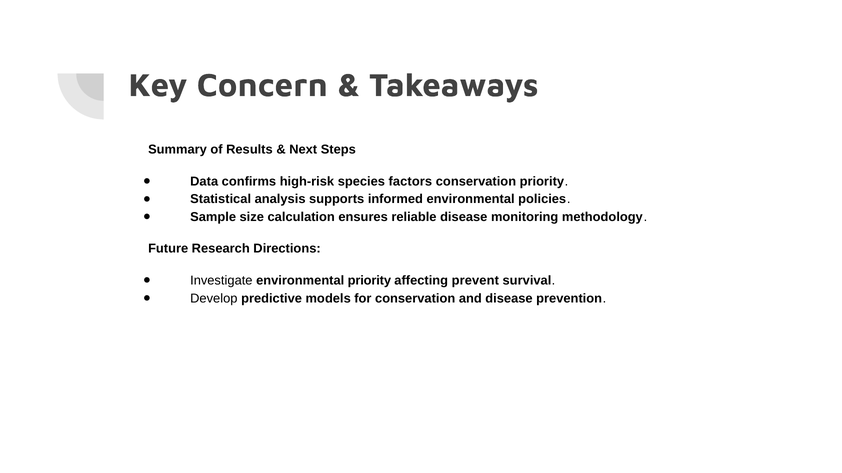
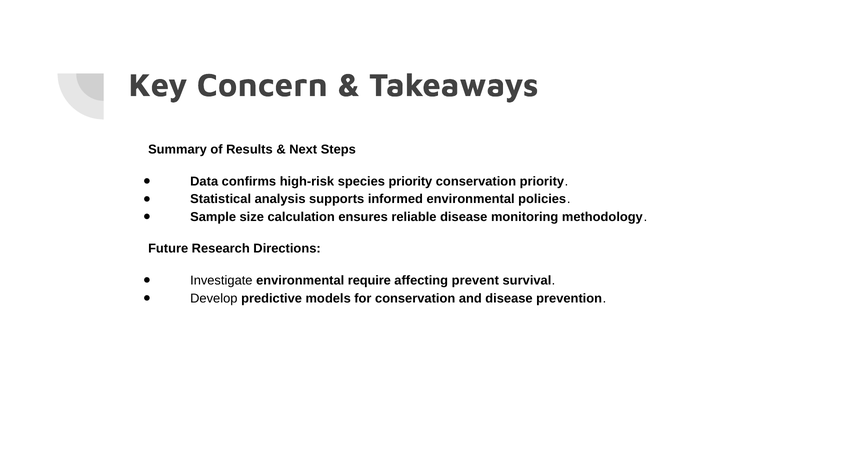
species factors: factors -> priority (410, 182)
environmental priority: priority -> require (369, 281)
